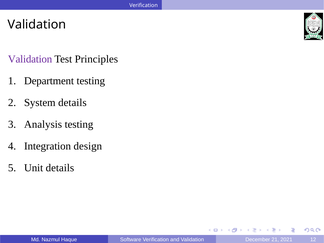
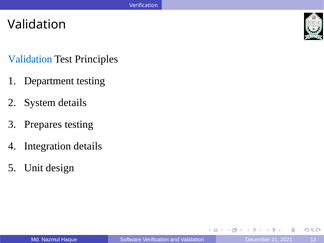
Validation colour: purple -> blue (30, 59)
Analysis: Analysis -> Prepares (43, 125)
Integration design: design -> details (88, 146)
Unit details: details -> design (60, 168)
